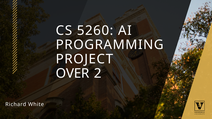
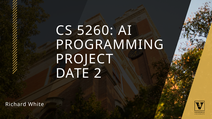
OVER: OVER -> DATE (72, 74)
